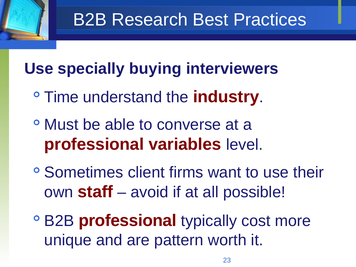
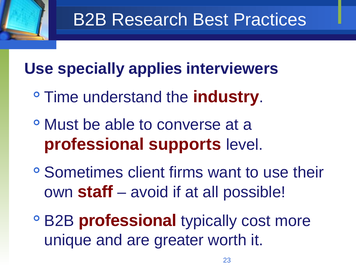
buying: buying -> applies (155, 69)
variables: variables -> supports (185, 144)
pattern: pattern -> greater (179, 240)
